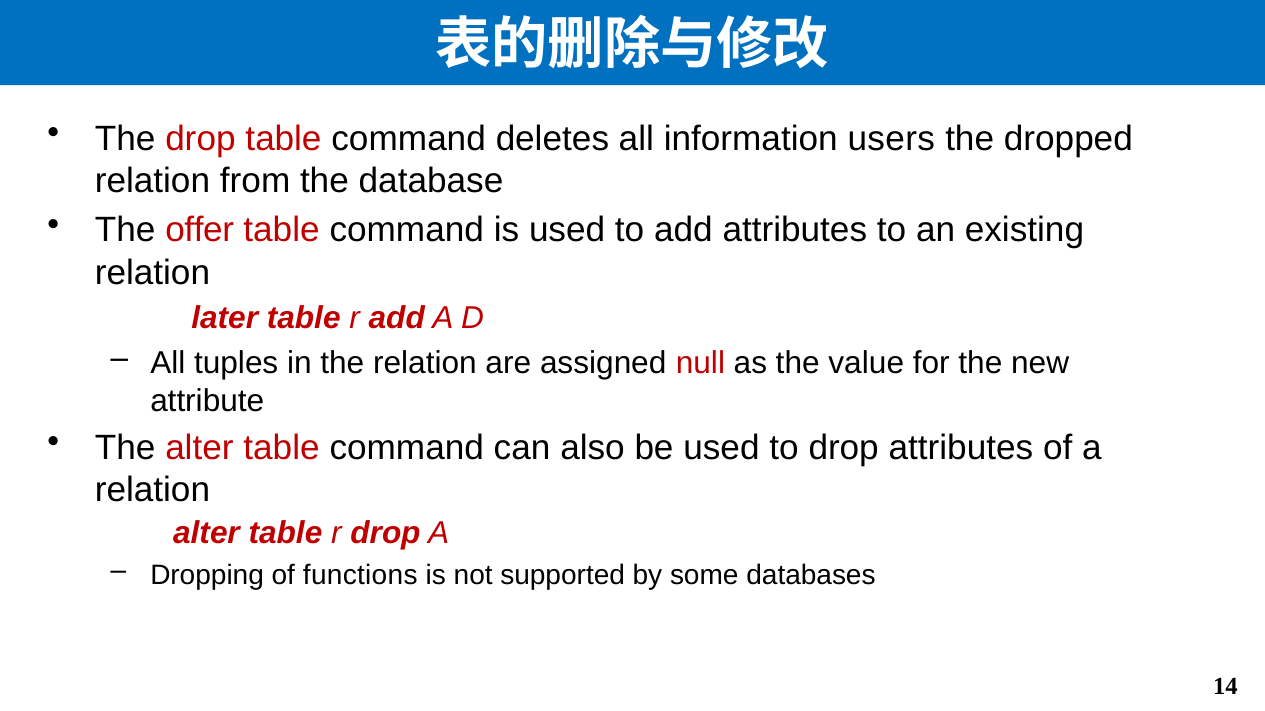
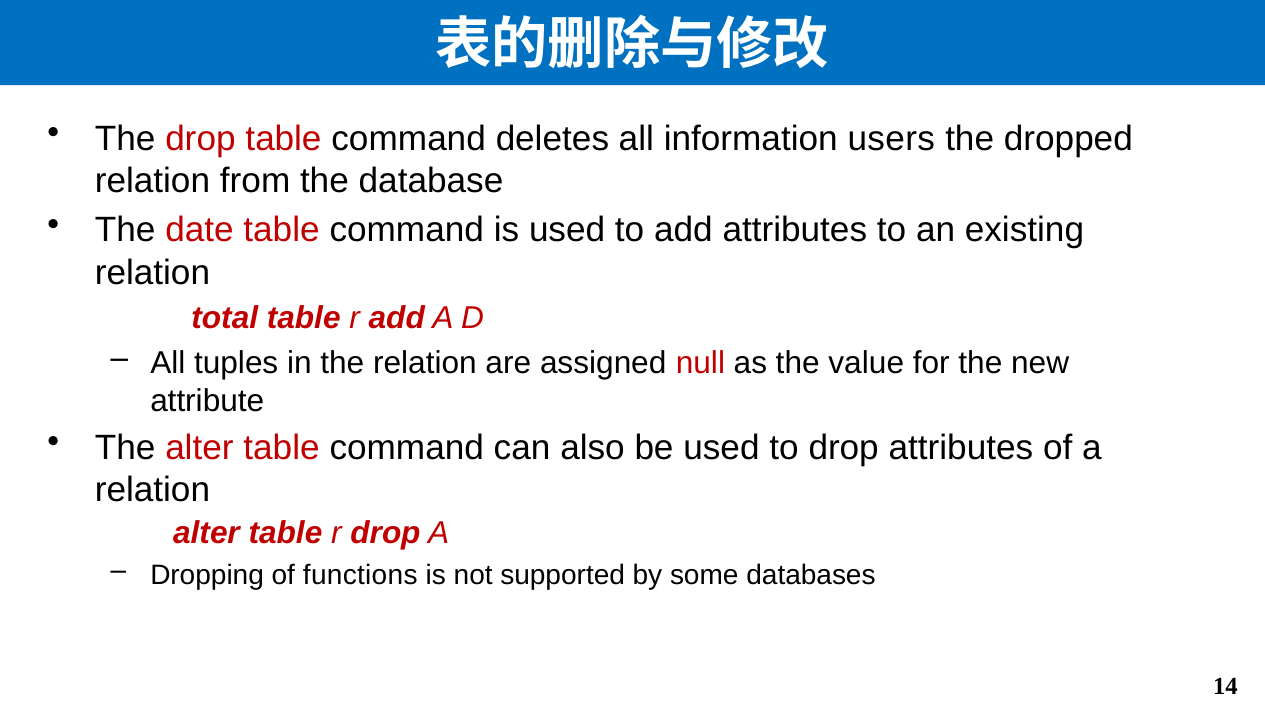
offer: offer -> date (200, 230)
later: later -> total (225, 319)
